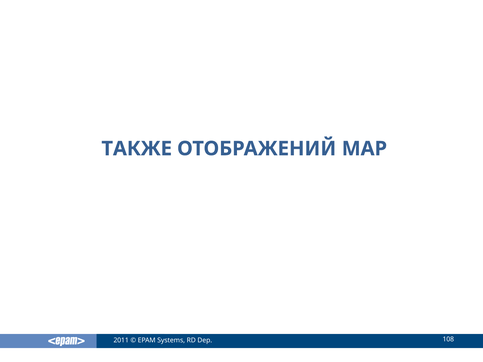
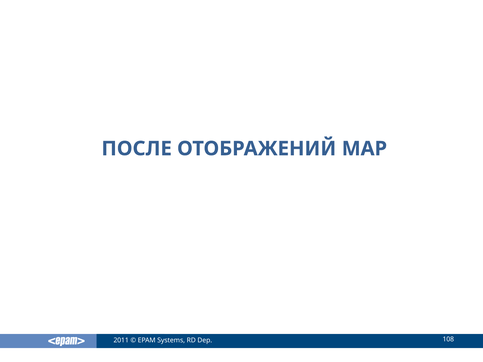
ТАКЖЕ: ТАКЖЕ -> ПОСЛЕ (137, 149)
